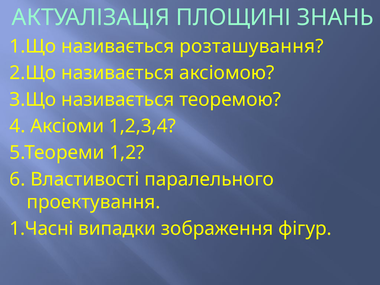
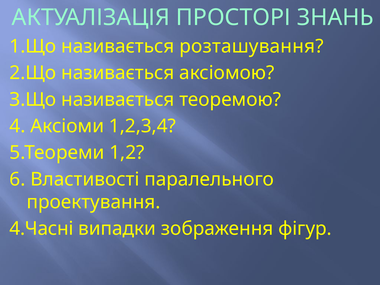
ПЛОЩИНІ: ПЛОЩИНІ -> ПРОСТОРІ (233, 17)
1.Часні: 1.Часні -> 4.Часні (41, 229)
